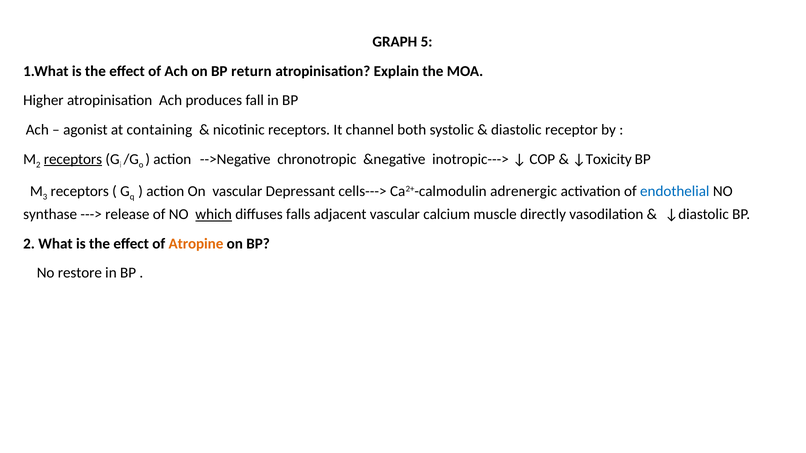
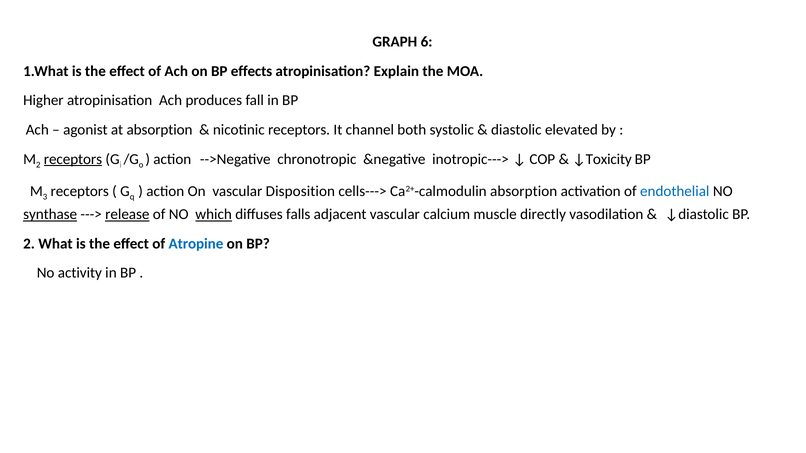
5: 5 -> 6 (427, 42)
return: return -> effects (252, 71)
at containing: containing -> absorption (160, 130)
receptor: receptor -> elevated (571, 130)
Depressant: Depressant -> Disposition (300, 191)
Ca2+-calmodulin adrenergic: adrenergic -> absorption (524, 191)
synthase underline: none -> present (50, 215)
release underline: none -> present (127, 215)
Atropine colour: orange -> blue (196, 244)
restore: restore -> activity (80, 273)
